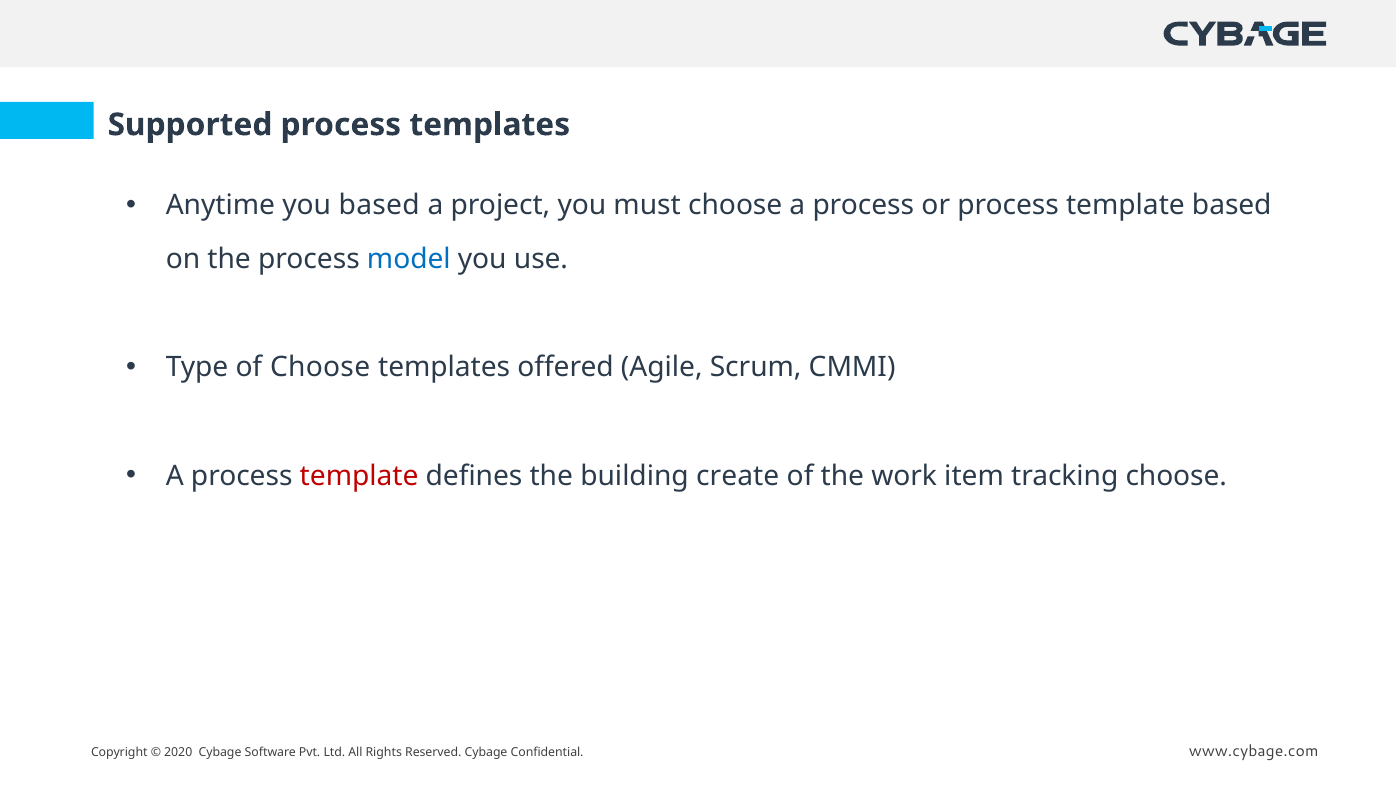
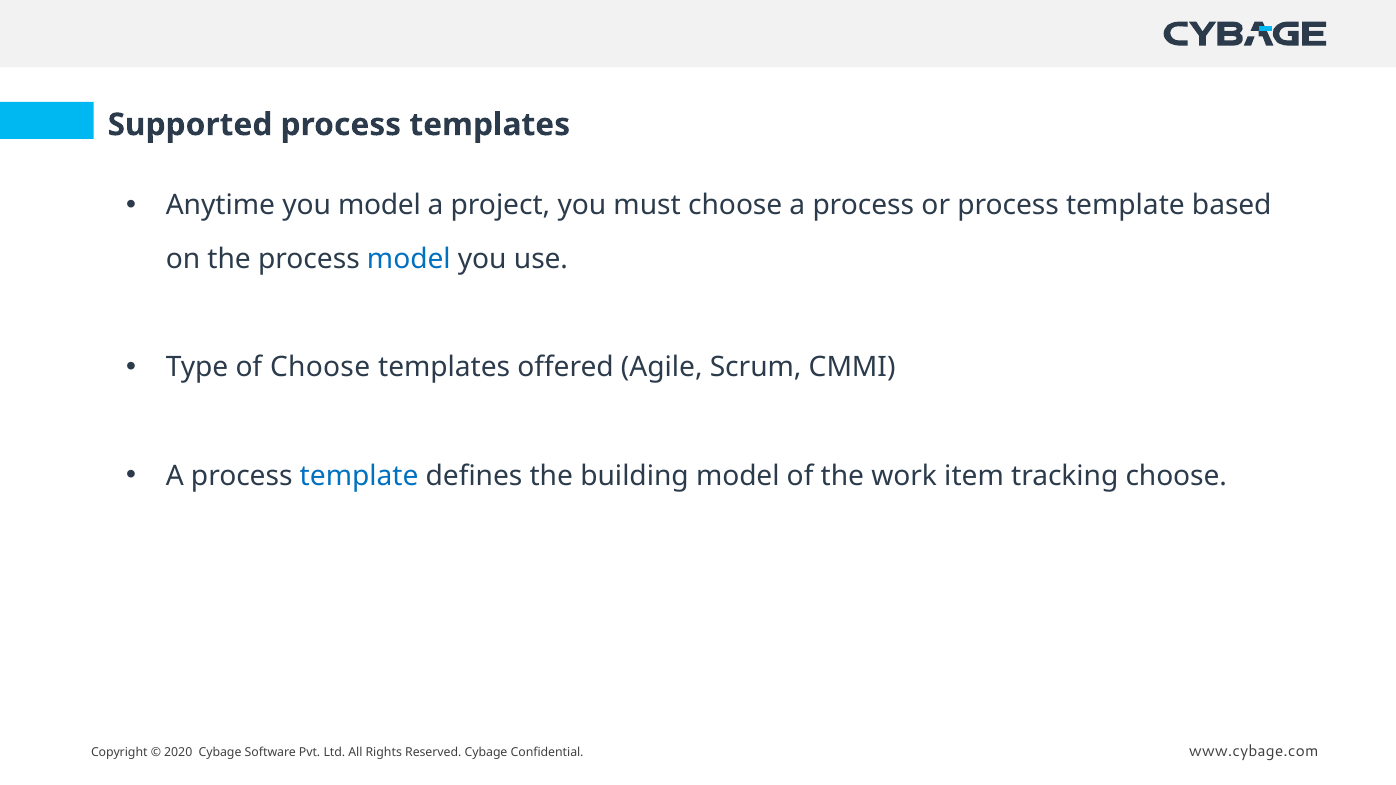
you based: based -> model (379, 205)
template colour: red -> blue (359, 476)
building create: create -> model (738, 476)
